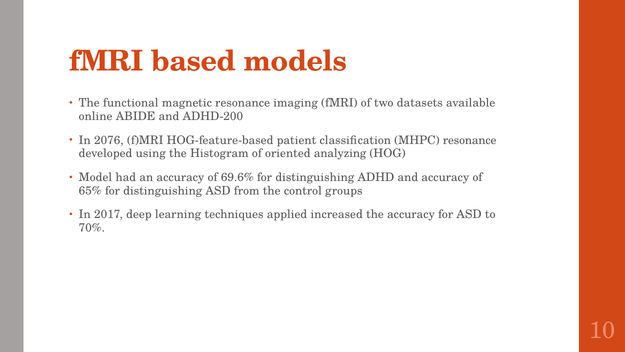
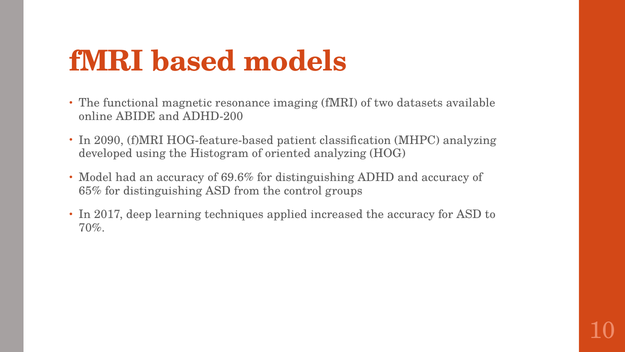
2076: 2076 -> 2090 (109, 140)
MHPC resonance: resonance -> analyzing (470, 140)
